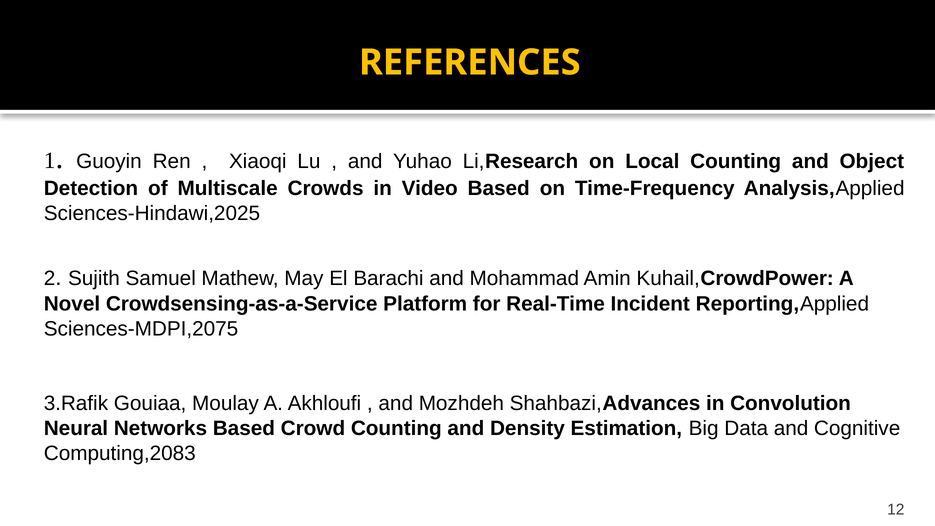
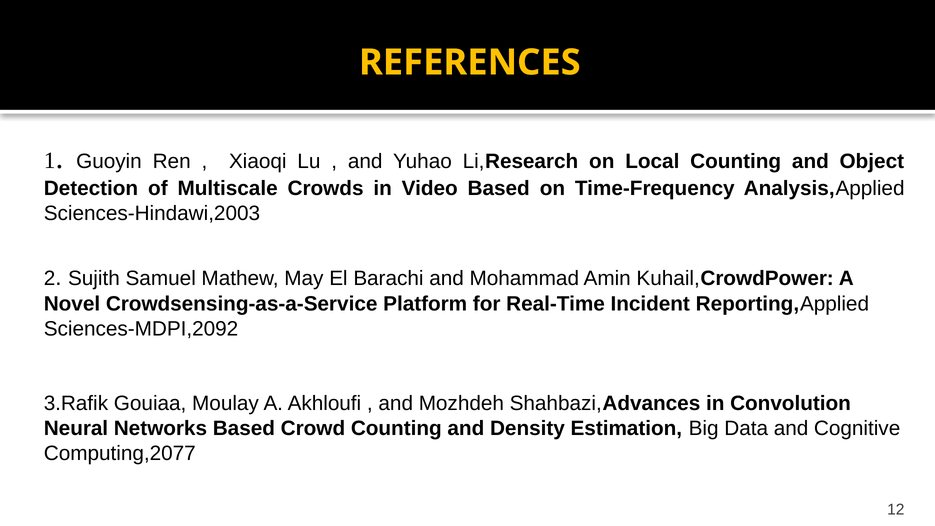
Sciences-Hindawi,2025: Sciences-Hindawi,2025 -> Sciences-Hindawi,2003 (152, 213)
Sciences-MDPI,2075: Sciences-MDPI,2075 -> Sciences-MDPI,2092 (141, 329)
Computing,2083: Computing,2083 -> Computing,2077 (120, 453)
